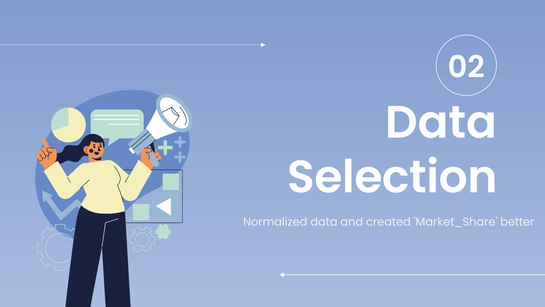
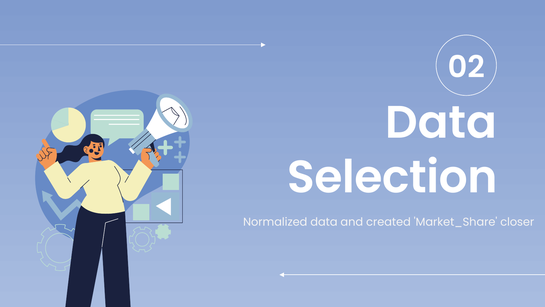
better: better -> closer (517, 222)
